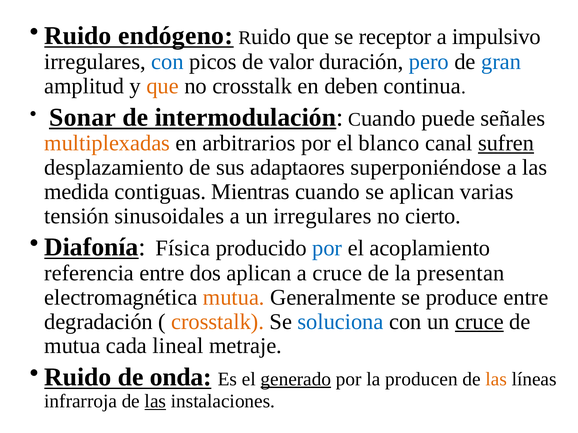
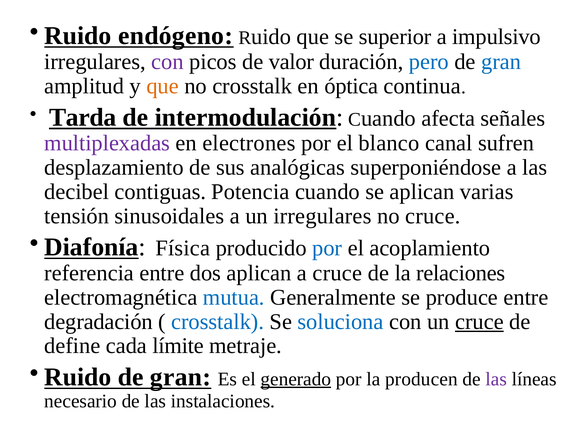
receptor: receptor -> superior (395, 37)
con colour: blue -> purple (167, 62)
deben: deben -> óptica (351, 86)
Sonar: Sonar -> Tarda (83, 117)
puede: puede -> afecta (448, 118)
multiplexadas colour: orange -> purple (107, 143)
arbitrarios: arbitrarios -> electrones (249, 143)
sufren underline: present -> none (506, 143)
adaptaores: adaptaores -> analógicas (298, 168)
medida: medida -> decibel (77, 192)
Mientras: Mientras -> Potencia (250, 192)
no cierto: cierto -> cruce (433, 216)
presentan: presentan -> relaciones (461, 273)
mutua colour: orange -> blue (234, 298)
crosstalk colour: orange -> blue (218, 322)
mutua: mutua -> define (72, 346)
lineal: lineal -> límite (178, 346)
Ruido de onda: onda -> gran (180, 377)
las colour: orange -> purple (496, 380)
infrarroja: infrarroja -> necesario (81, 402)
las underline: present -> none (155, 402)
